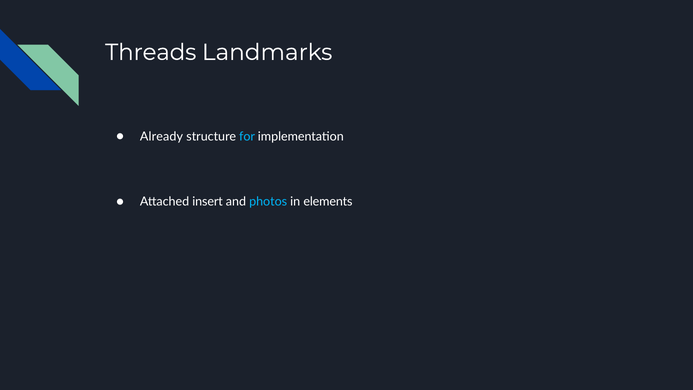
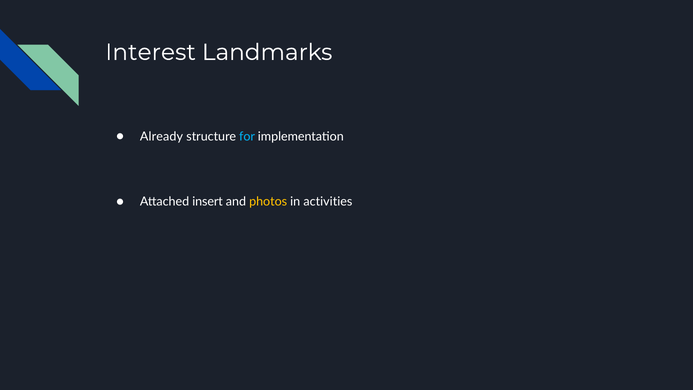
Threads: Threads -> Interest (151, 52)
photos colour: light blue -> yellow (268, 202)
elements: elements -> activities (328, 202)
